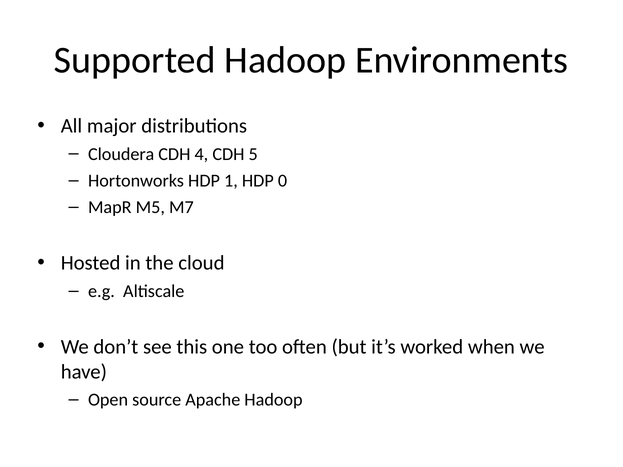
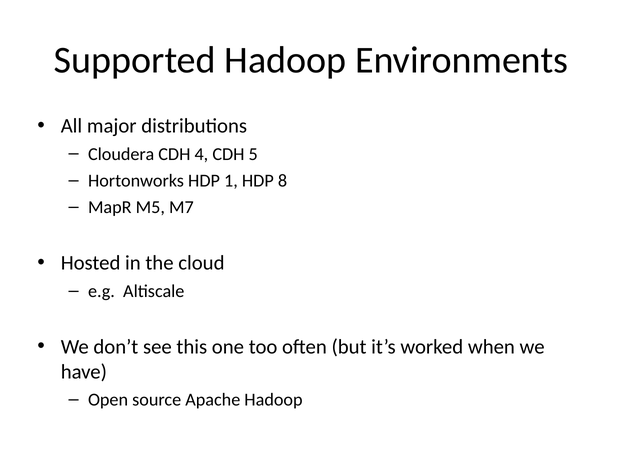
0: 0 -> 8 (282, 181)
